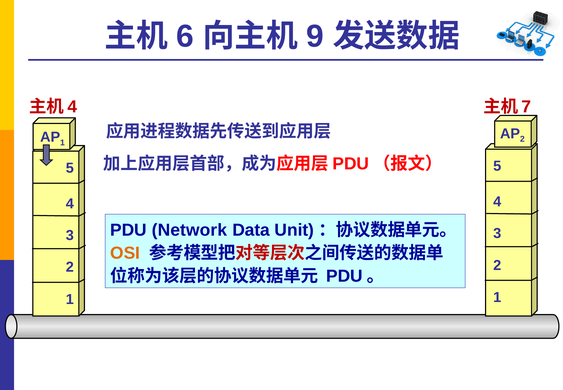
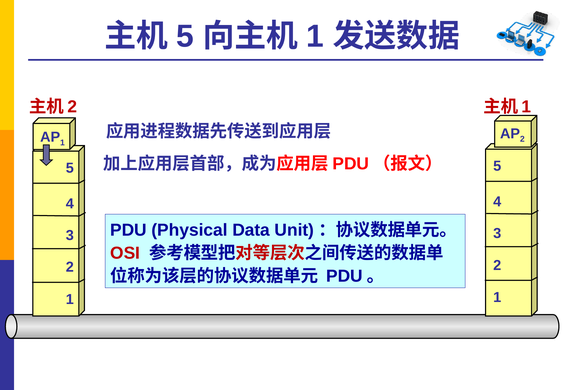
6: 6 -> 5 (185, 36)
9: 9 -> 1 (315, 36)
4: 4 -> 2 (72, 107)
7: 7 -> 1 (526, 107)
Network: Network -> Physical (190, 230)
OSI colour: orange -> red (125, 253)
